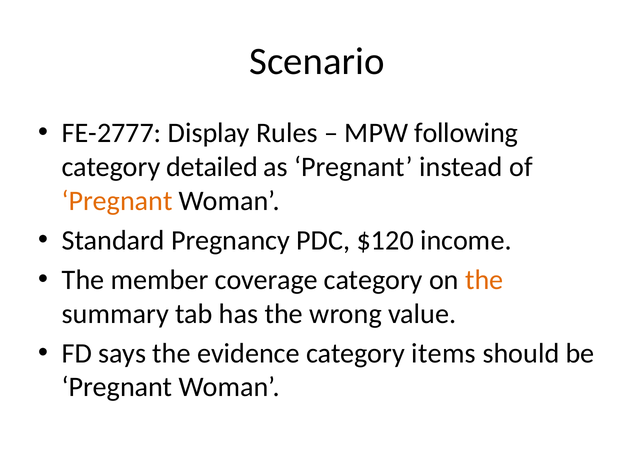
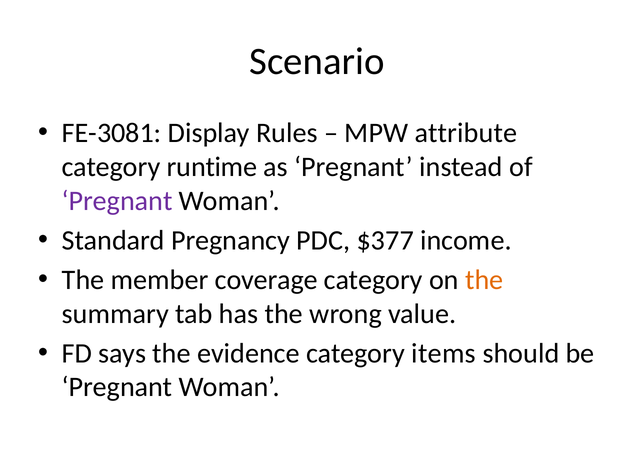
FE-2777: FE-2777 -> FE-3081 (112, 133)
following: following -> attribute (466, 133)
detailed: detailed -> runtime (212, 167)
Pregnant colour: orange -> purple (117, 201)
$120: $120 -> $377 (385, 240)
